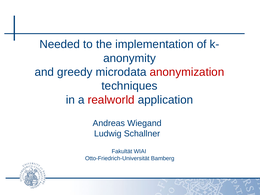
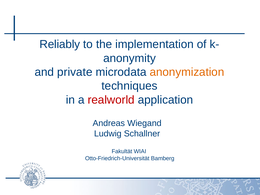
Needed: Needed -> Reliably (60, 44)
greedy: greedy -> private (75, 72)
anonymization colour: red -> orange (187, 72)
